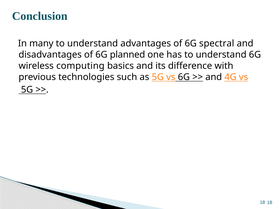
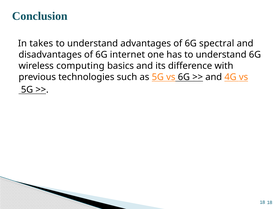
many: many -> takes (41, 44)
planned: planned -> internet (127, 55)
